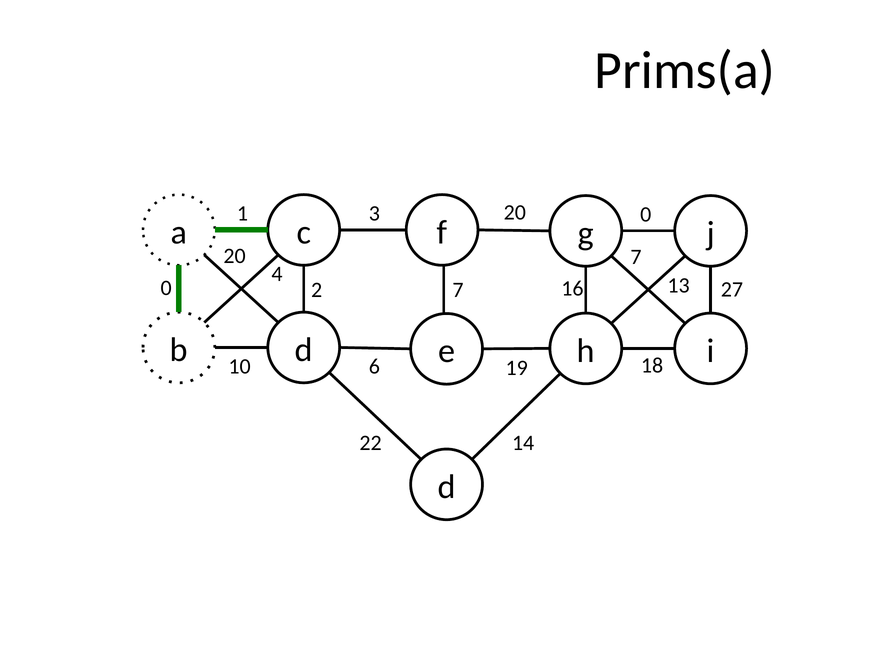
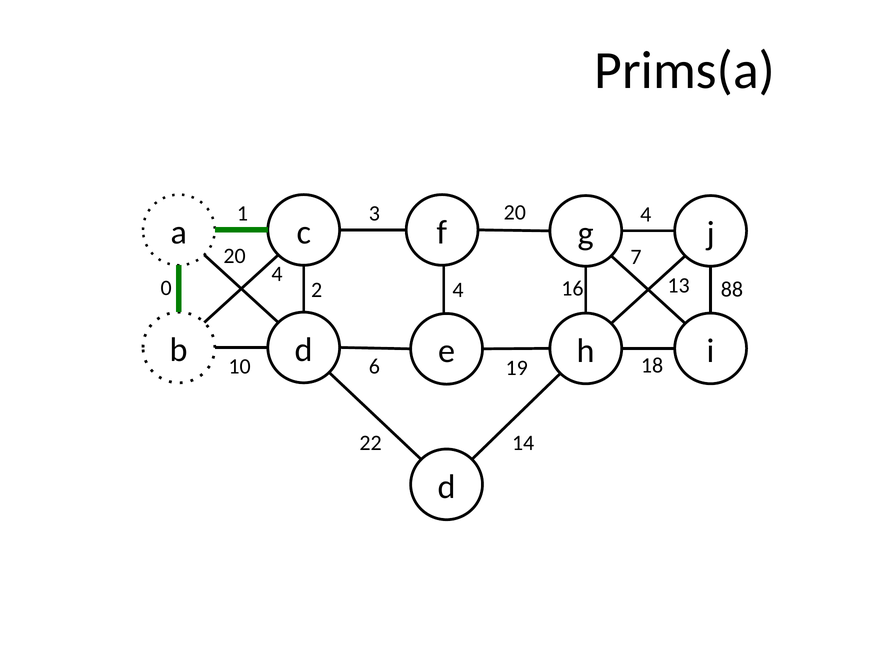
0: 0 -> 4 (646, 214)
27: 27 -> 88 (732, 289)
2 7: 7 -> 4 (458, 290)
